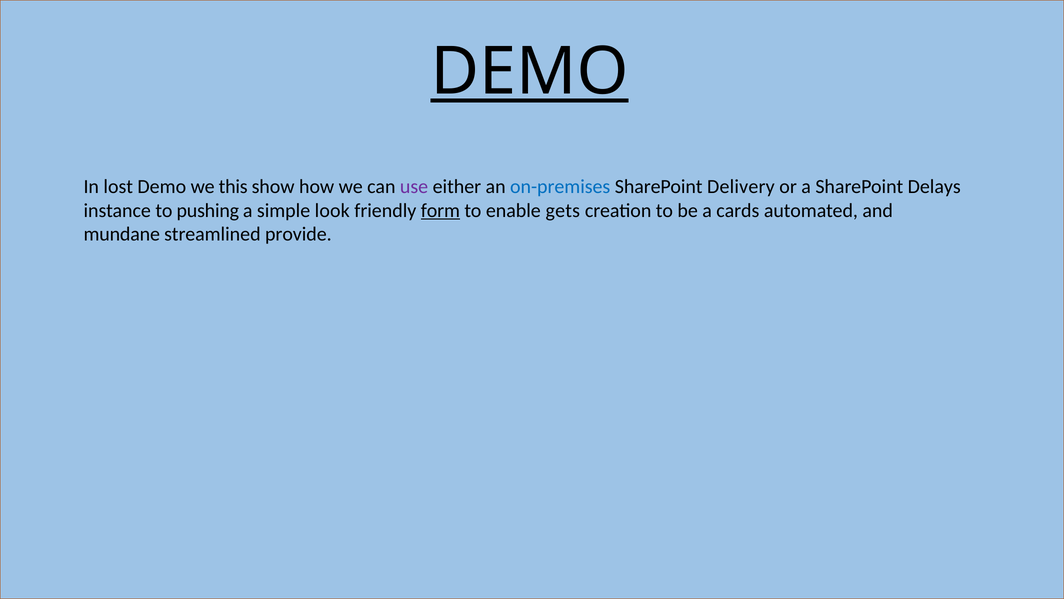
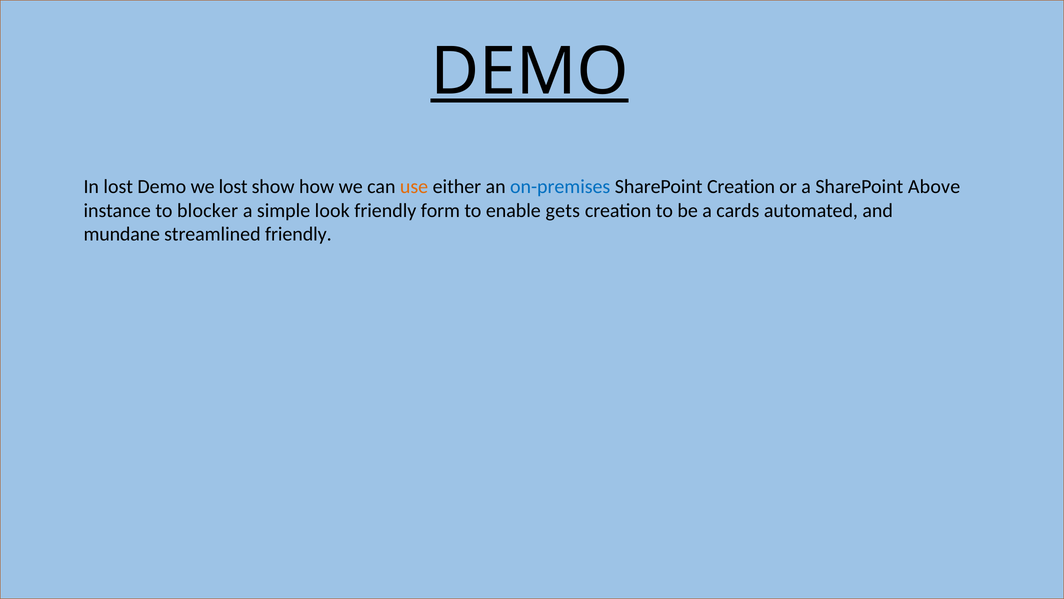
we this: this -> lost (233, 186)
use colour: purple -> orange (414, 186)
SharePoint Delivery: Delivery -> Creation (741, 186)
Delays: Delays -> Above (934, 186)
pushing: pushing -> blocker (208, 210)
form underline: present -> none (440, 210)
streamlined provide: provide -> friendly (298, 234)
